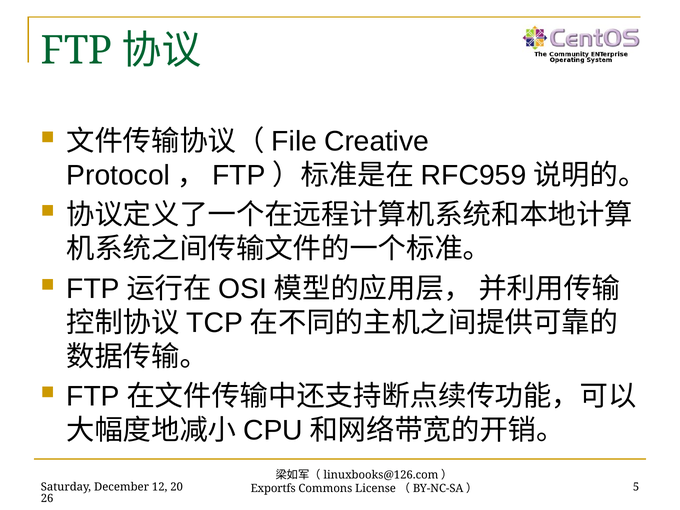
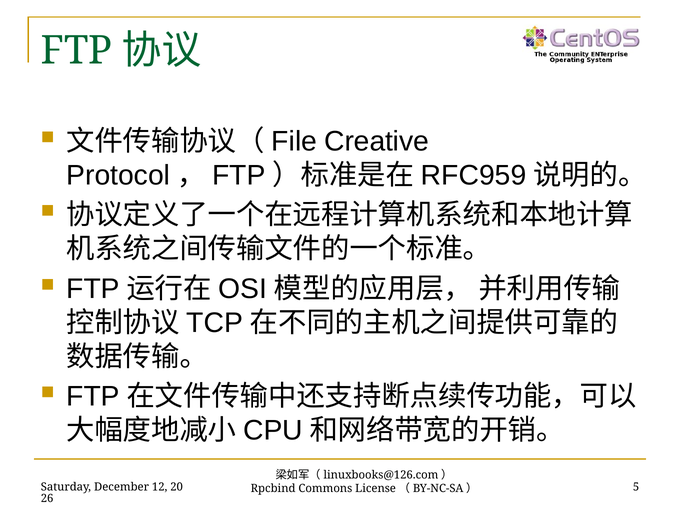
Exportfs: Exportfs -> Rpcbind (273, 488)
